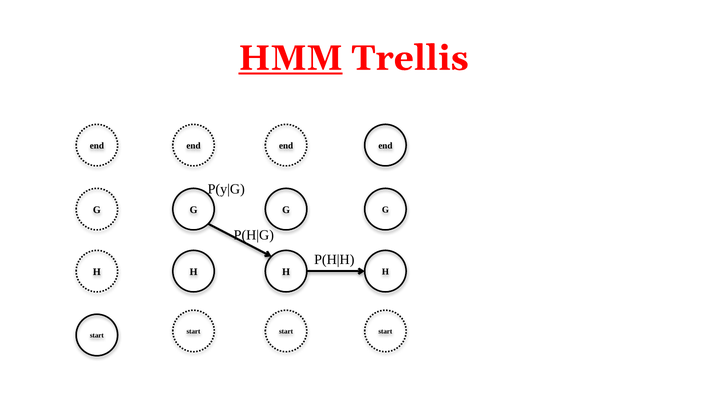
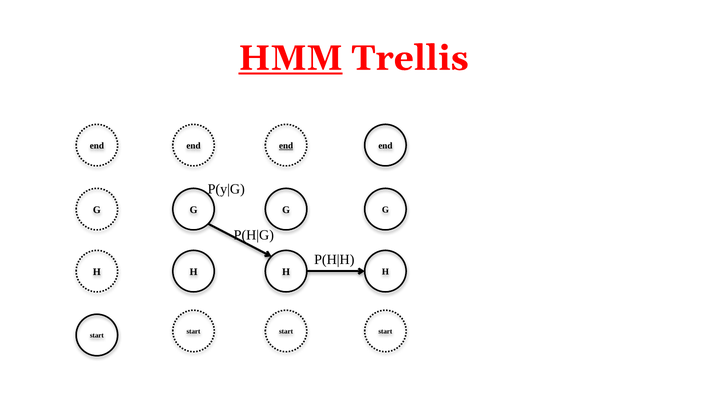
end underline: none -> present (286, 146)
